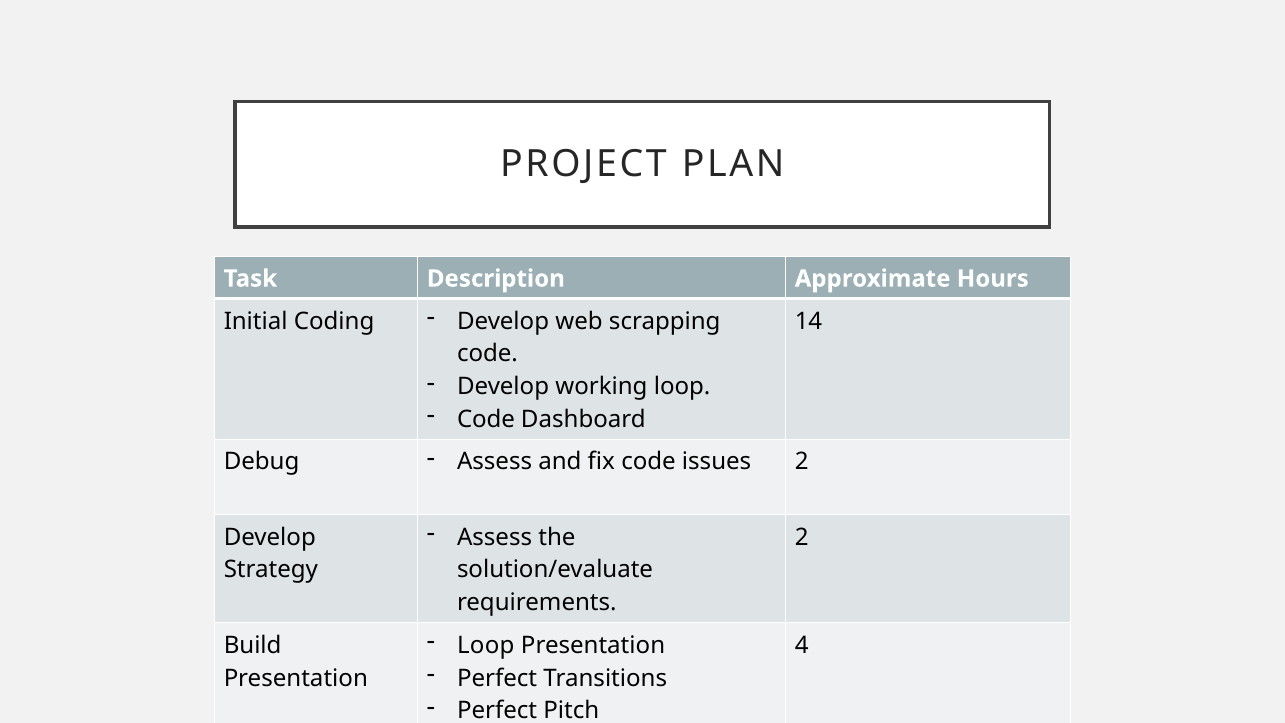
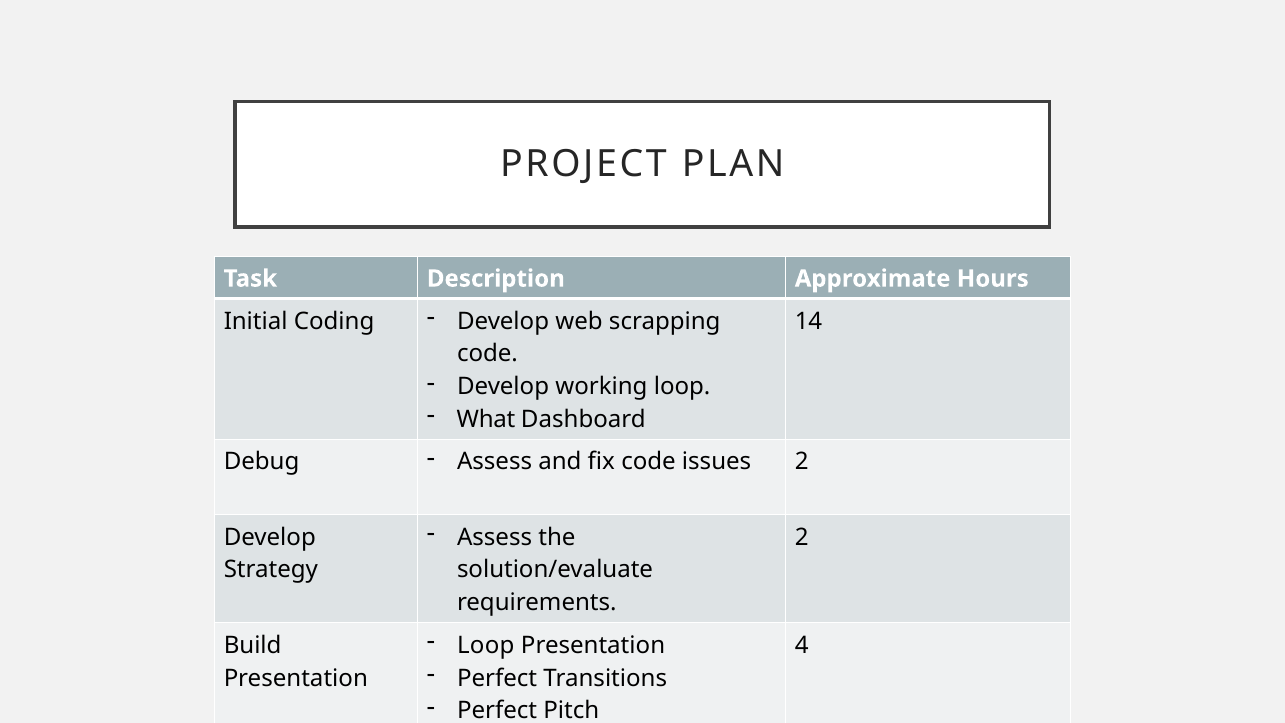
Code: Code -> What (486, 419)
